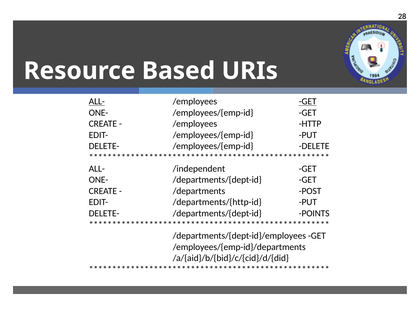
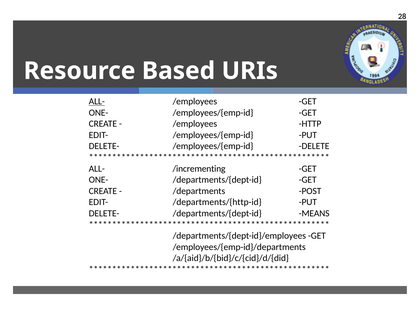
GET underline: present -> none (308, 101)
/independent: /independent -> /incrementing (199, 169)
POINTS: POINTS -> MEANS (314, 213)
